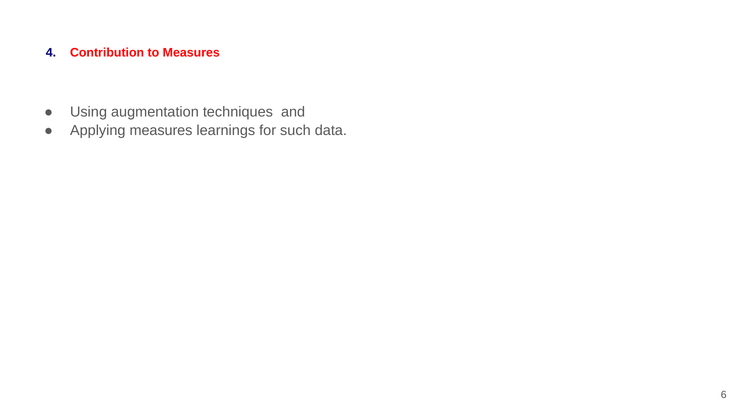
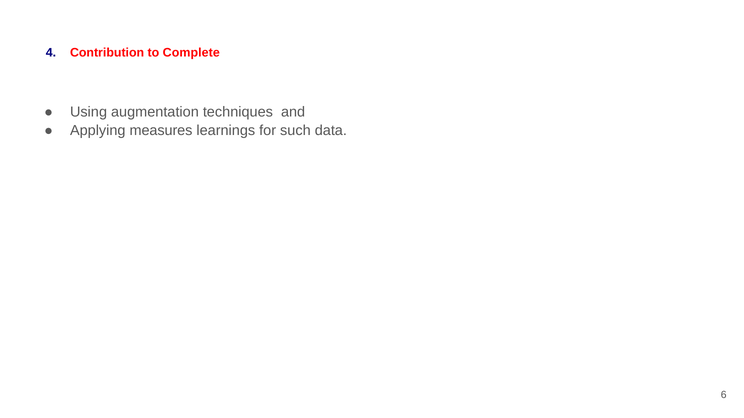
to Measures: Measures -> Complete (191, 53)
